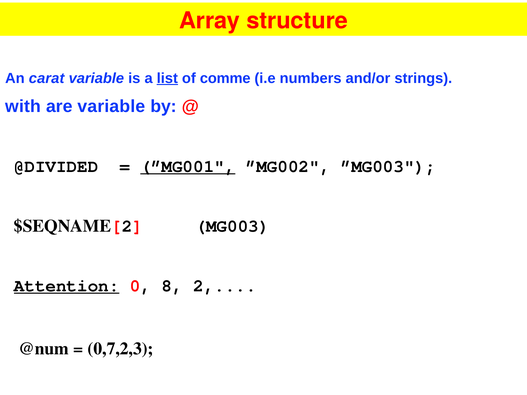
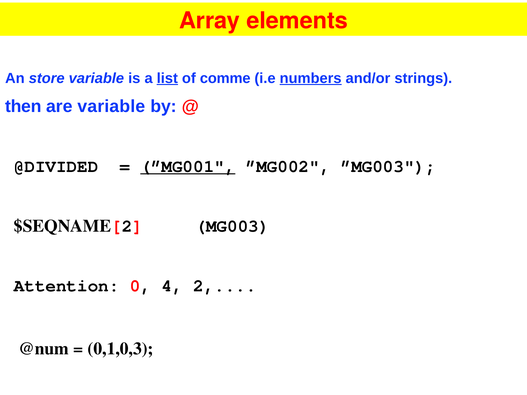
structure: structure -> elements (297, 21)
carat: carat -> store (47, 78)
numbers underline: none -> present (311, 78)
with: with -> then (23, 107)
Attention underline: present -> none (67, 286)
8: 8 -> 4 (172, 286)
0,7,2,3: 0,7,2,3 -> 0,1,0,3 (121, 349)
